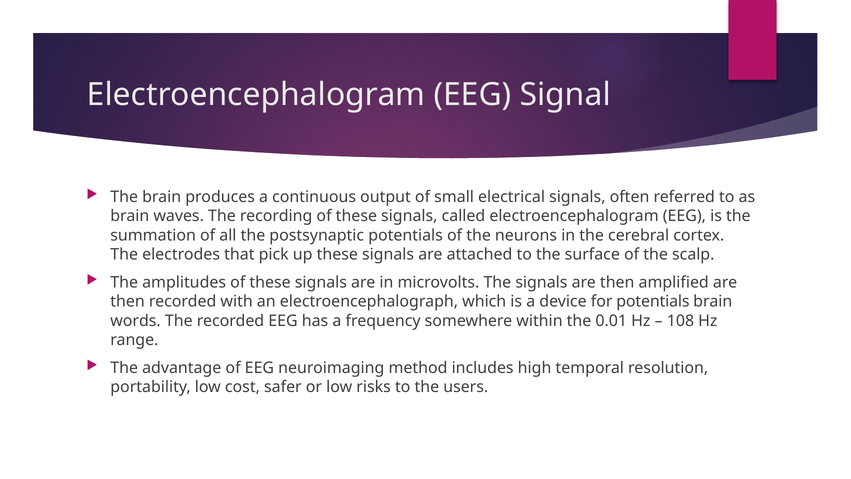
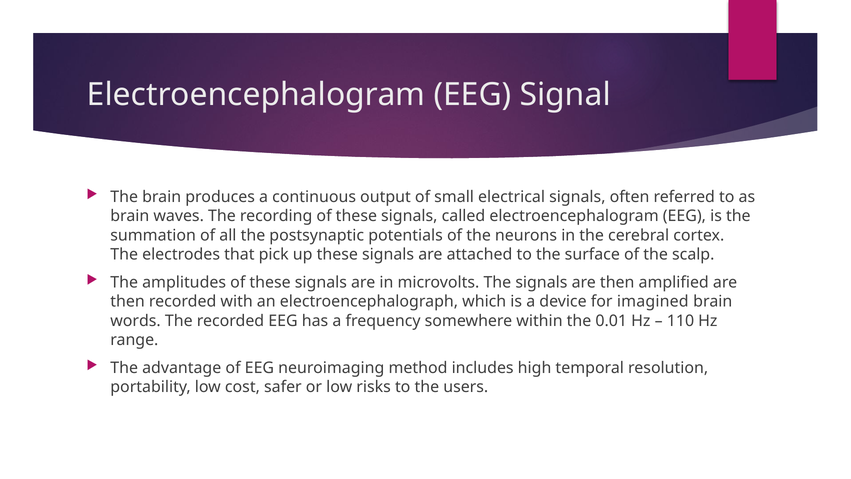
for potentials: potentials -> imagined (653, 301)
108: 108 -> 110 (680, 321)
